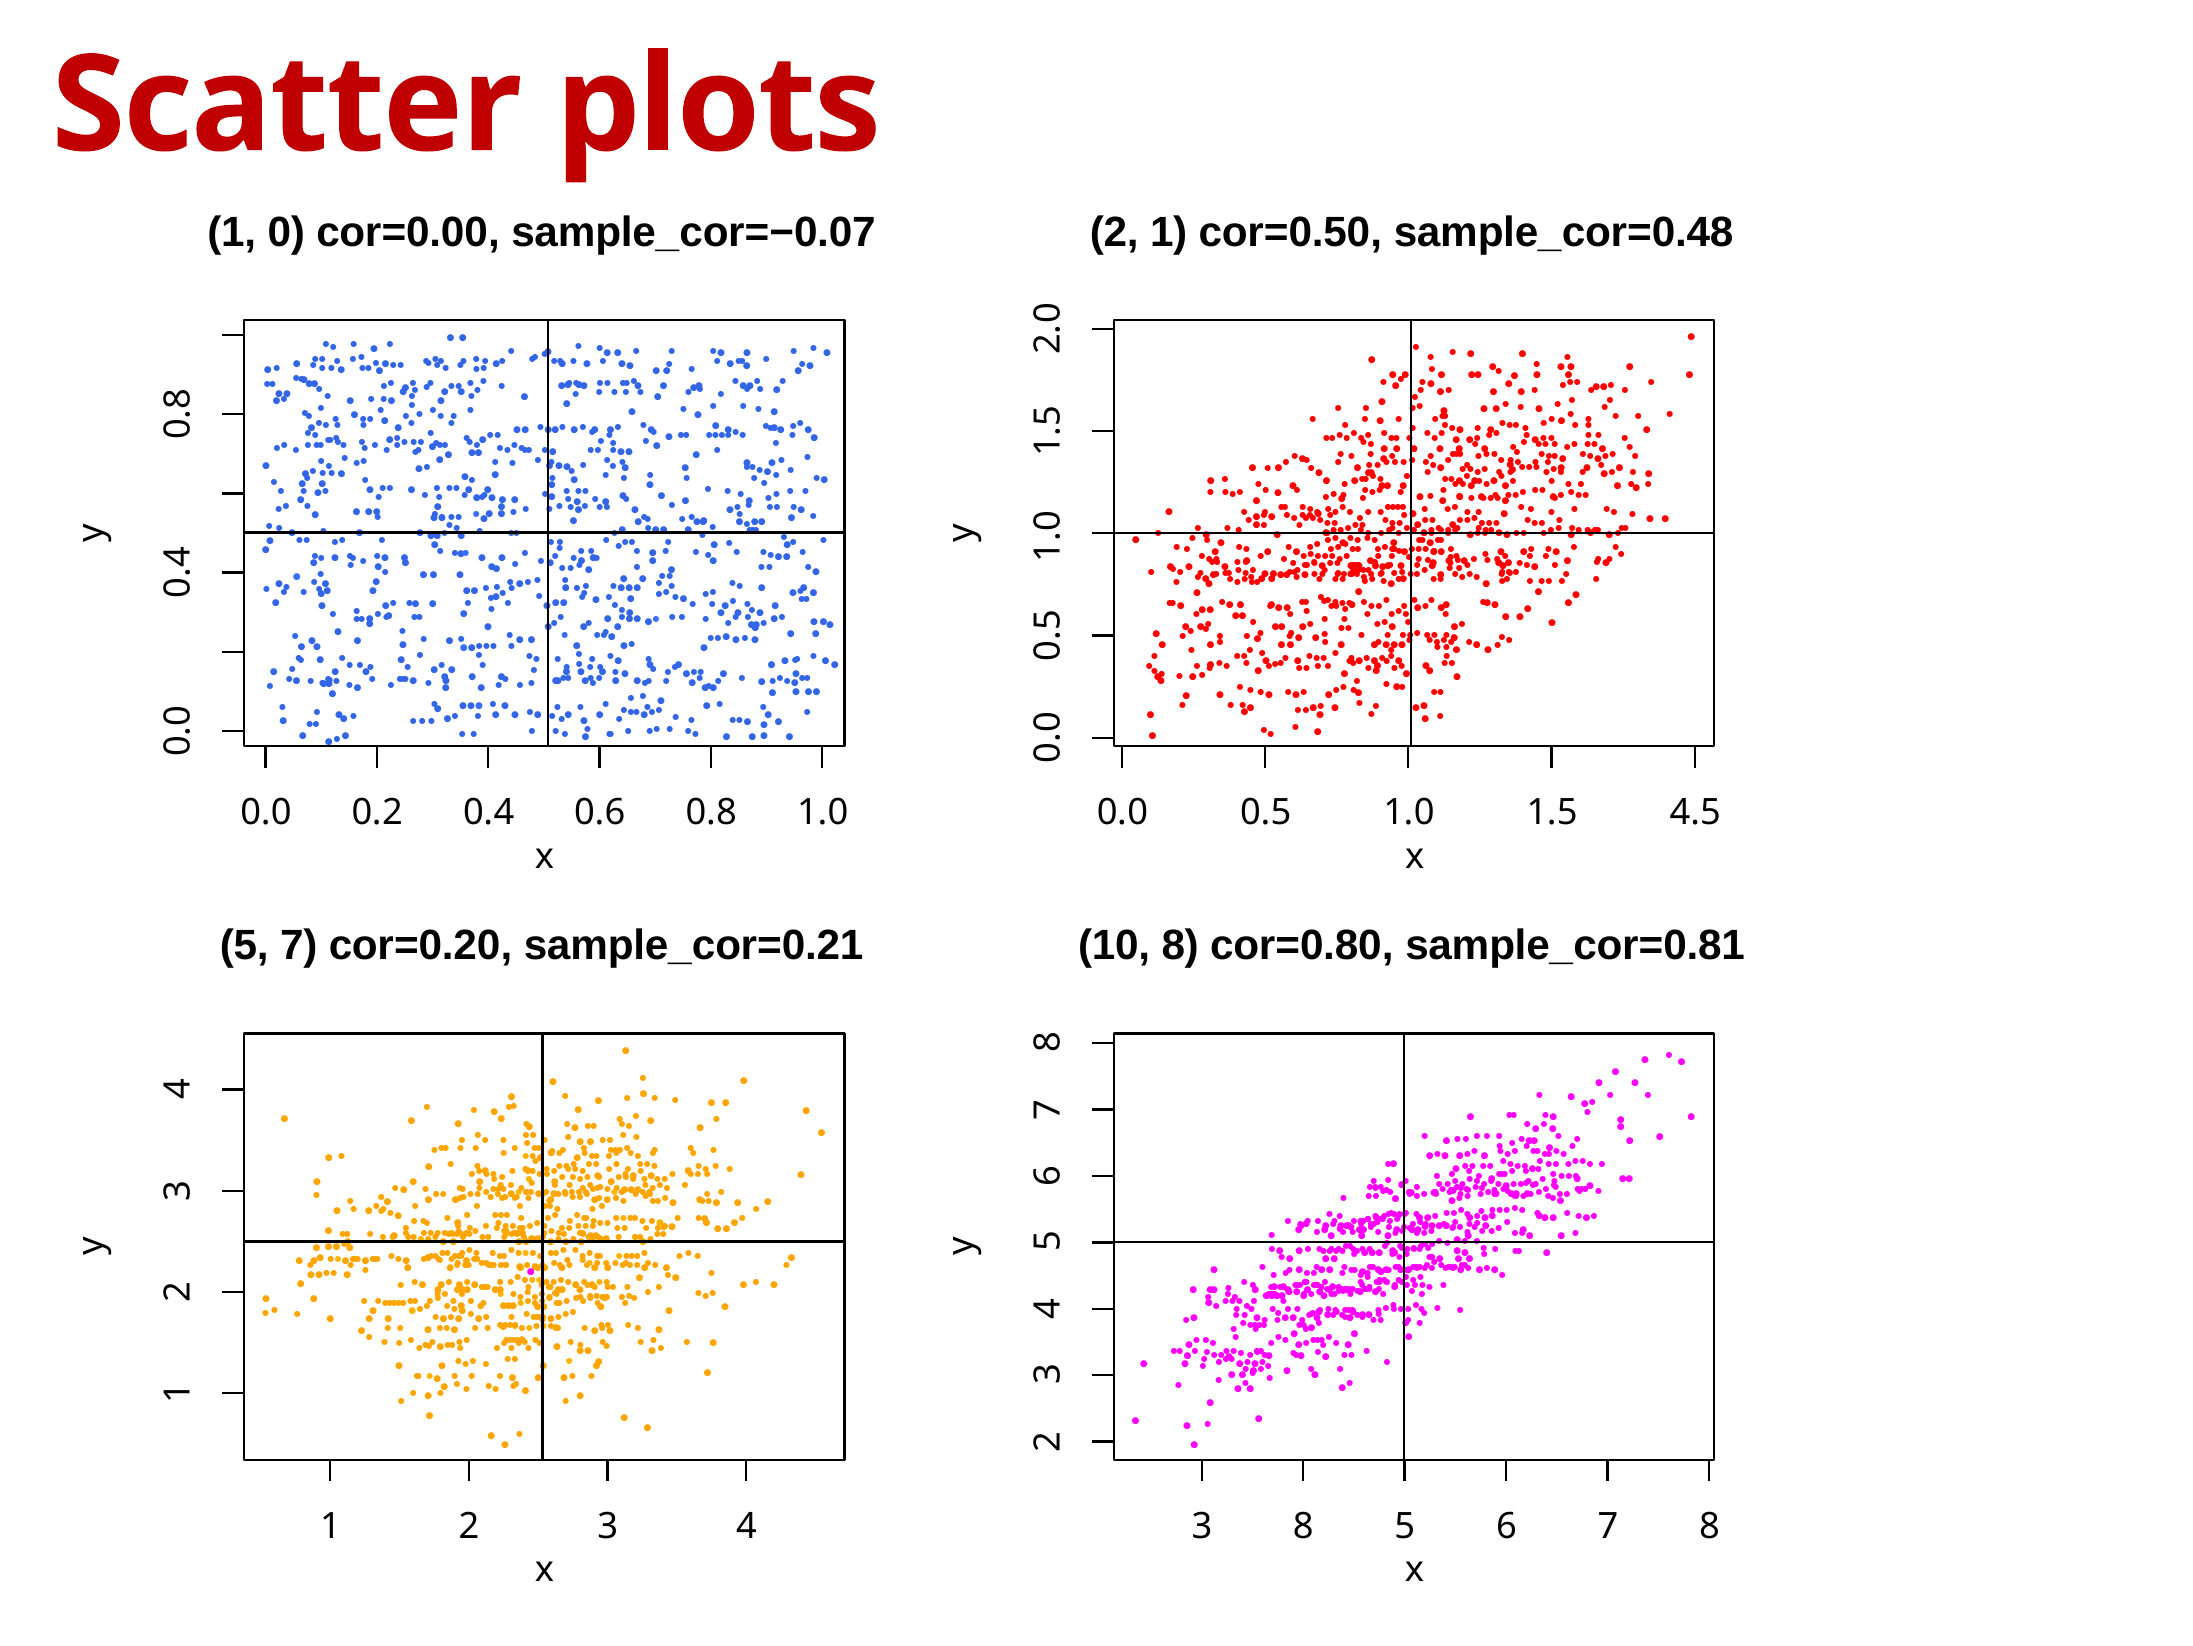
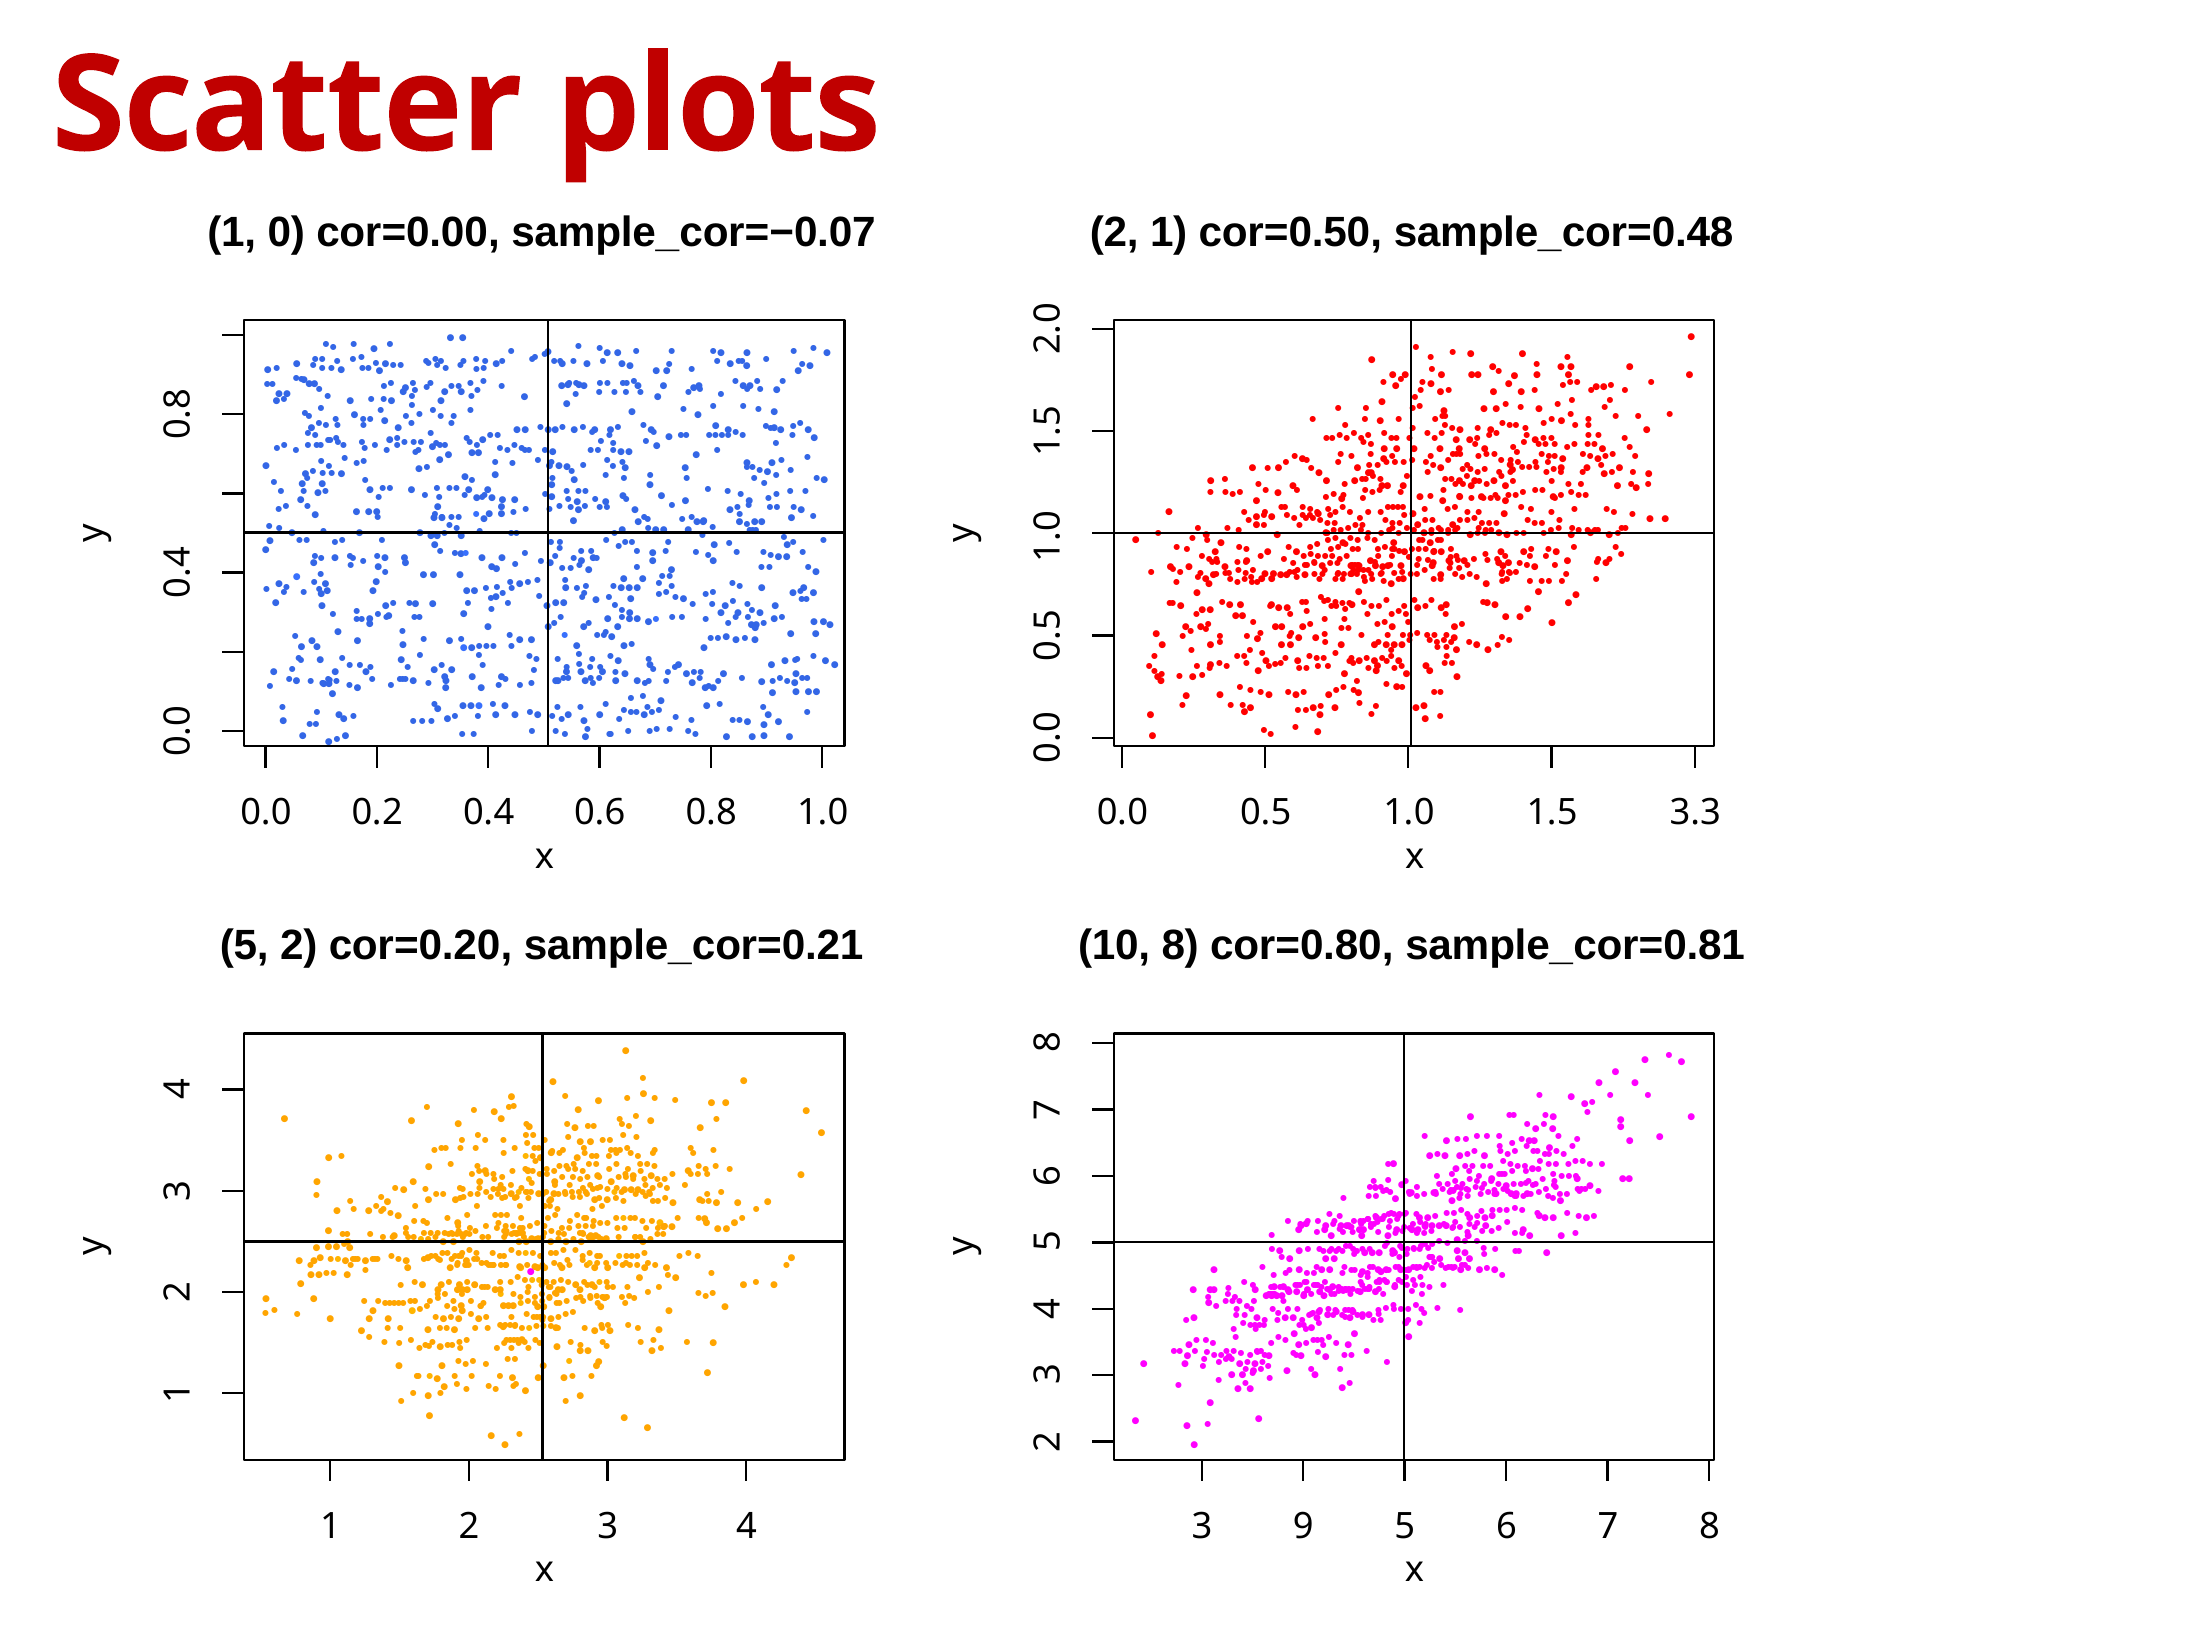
4.5: 4.5 -> 3.3 (1695, 813)
7: 7 -> 2 (299, 946)
3 8: 8 -> 9 (1303, 1526)
